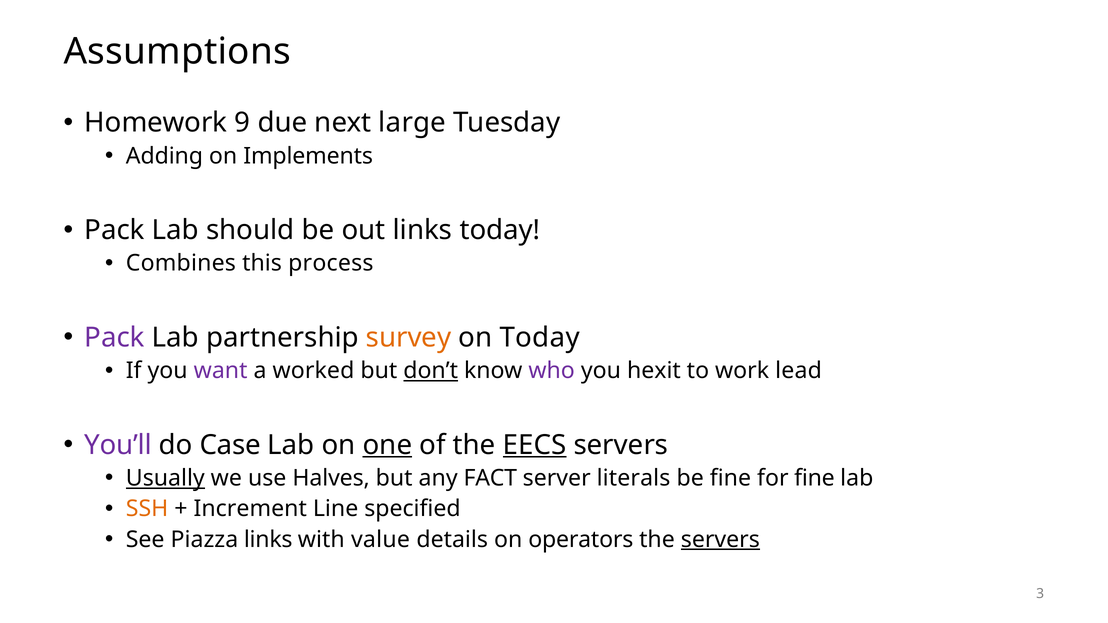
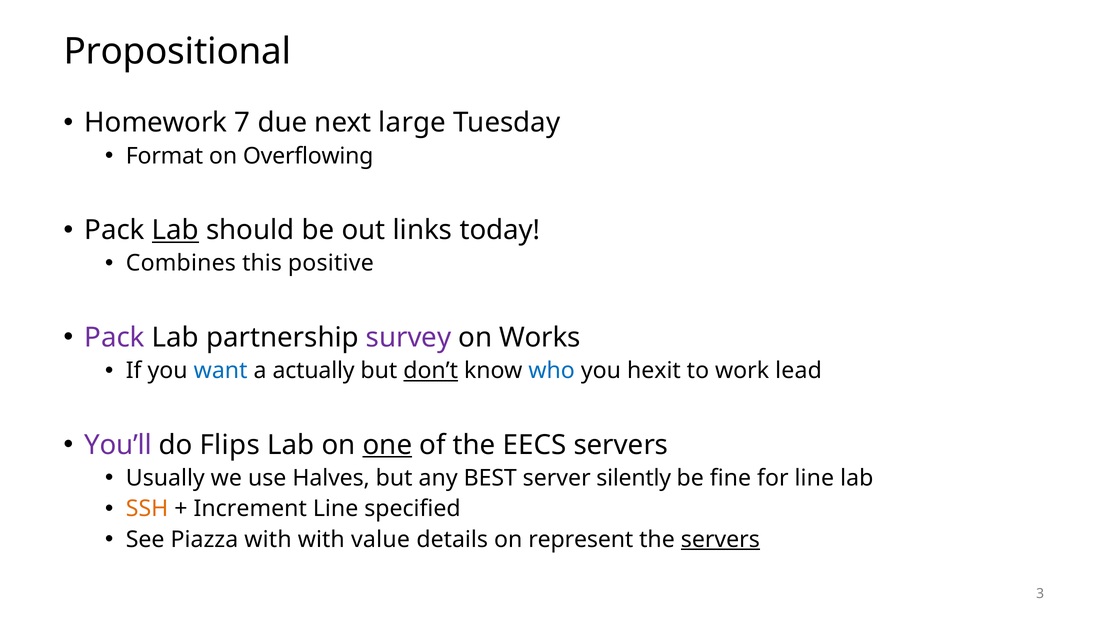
Assumptions: Assumptions -> Propositional (177, 52)
9: 9 -> 7 (242, 123)
Adding: Adding -> Format (164, 156)
Implements: Implements -> Overflowing (308, 156)
Lab underline: none -> present (175, 230)
process: process -> positive (331, 263)
survey colour: orange -> purple (409, 338)
on Today: Today -> Works (540, 338)
want colour: purple -> blue (221, 371)
worked: worked -> actually (314, 371)
who colour: purple -> blue (552, 371)
Case: Case -> Flips (230, 445)
EECS underline: present -> none (535, 445)
Usually underline: present -> none (165, 478)
FACT: FACT -> BEST (490, 478)
literals: literals -> silently (634, 478)
for fine: fine -> line (814, 478)
Piazza links: links -> with (268, 540)
operators: operators -> represent (581, 540)
